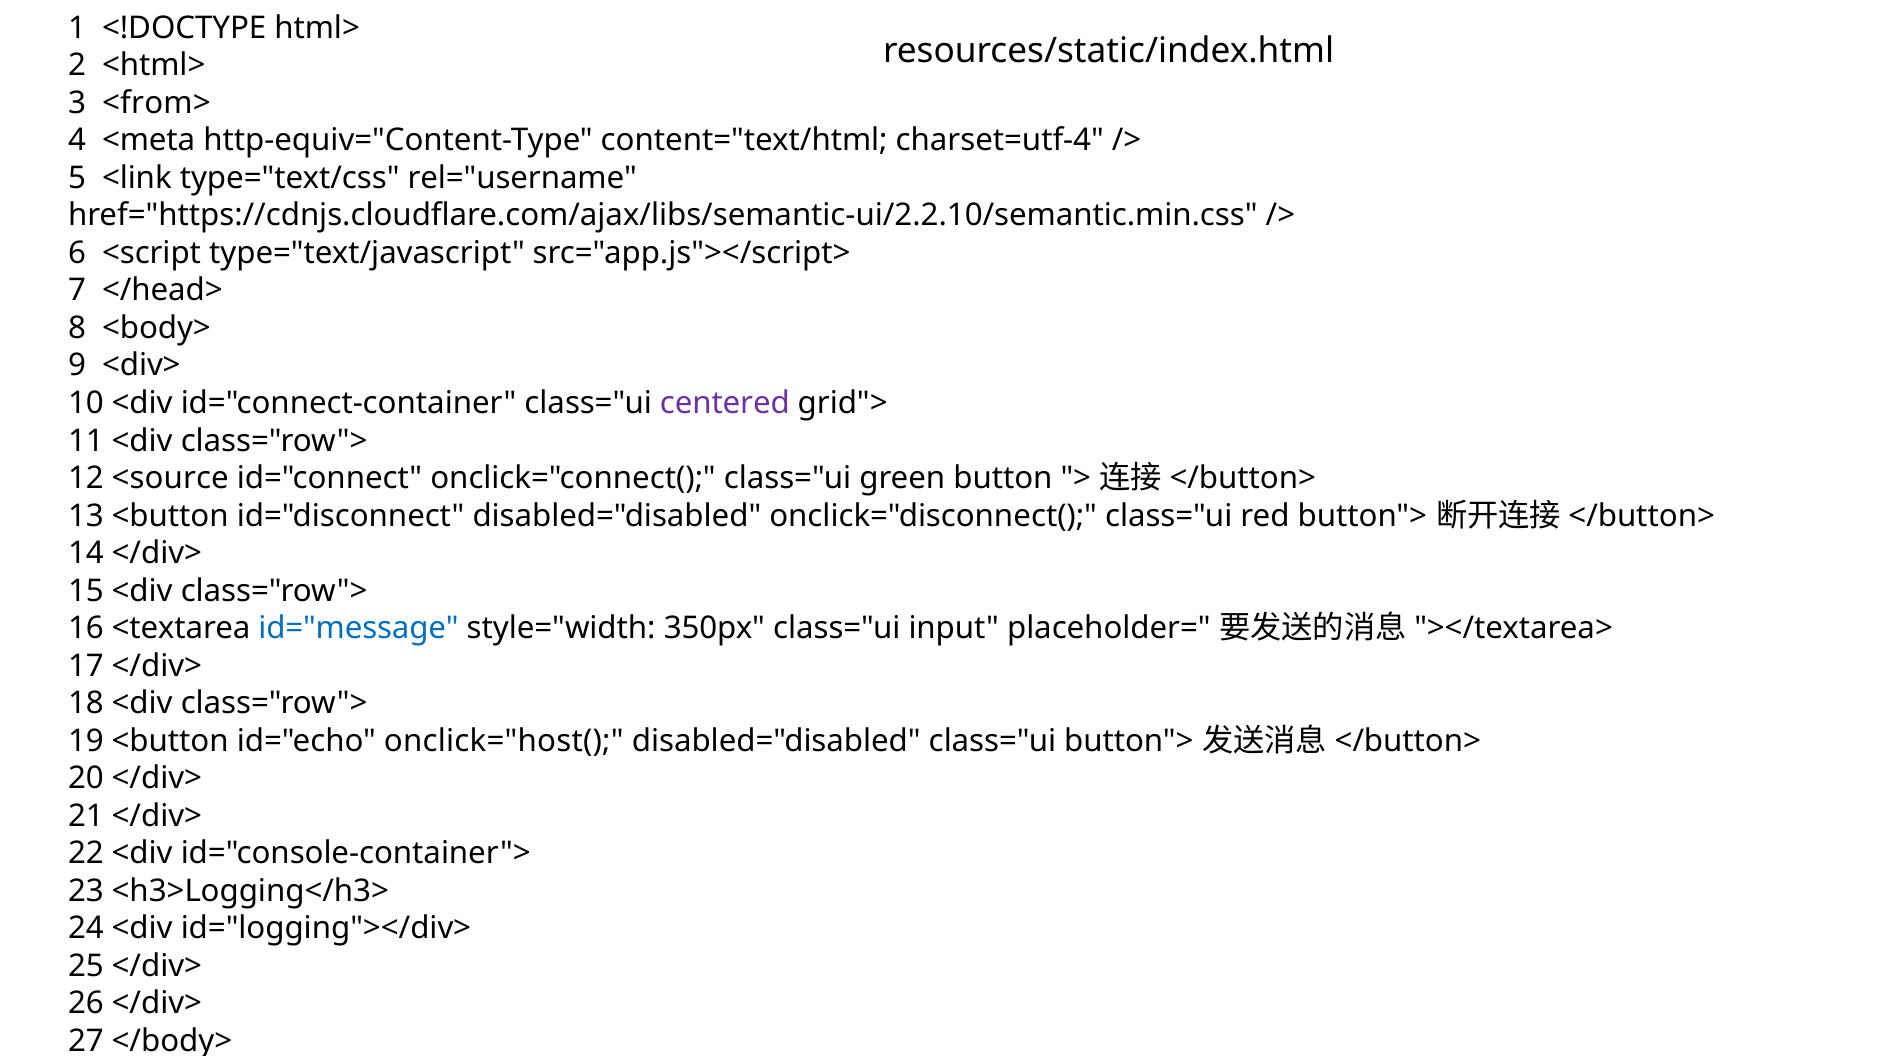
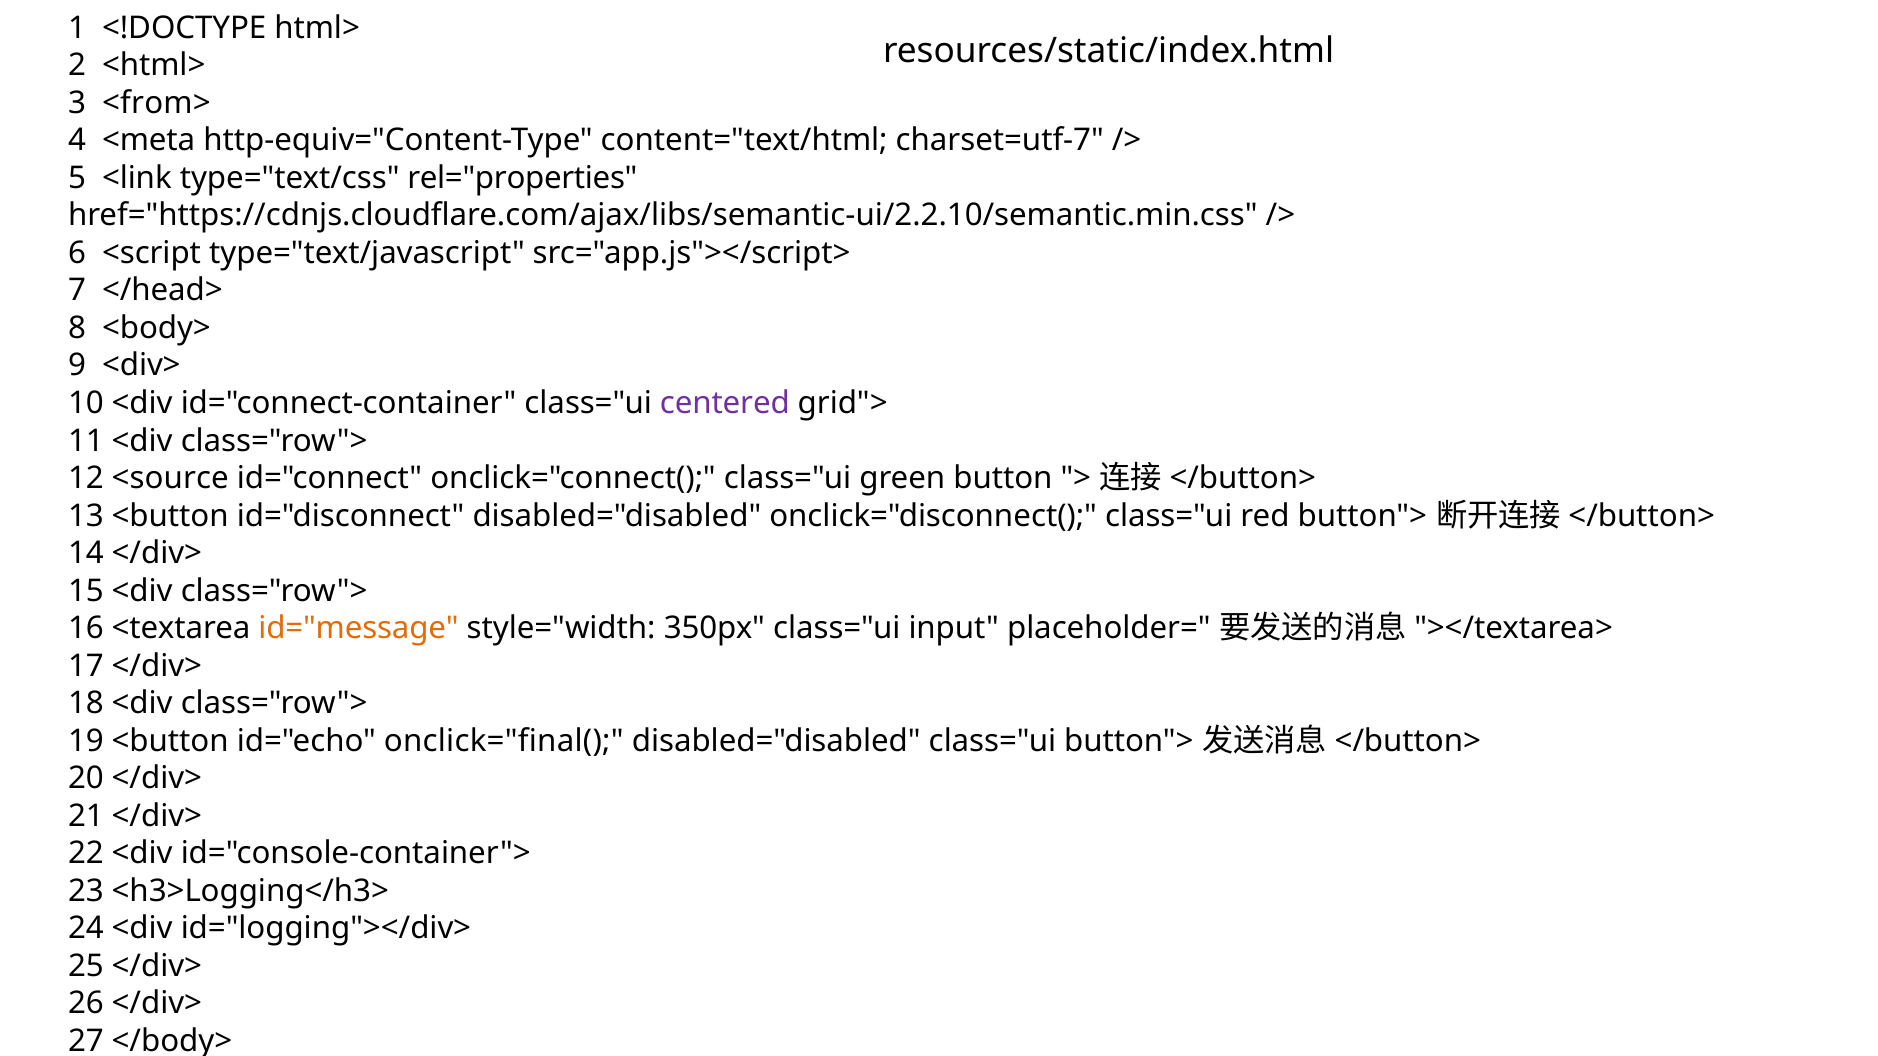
charset=utf-4: charset=utf-4 -> charset=utf-7 (1000, 141)
rel="username: rel="username -> rel="properties (522, 178)
id="message colour: blue -> orange (359, 629)
onclick="host(: onclick="host( -> onclick="final( (504, 741)
